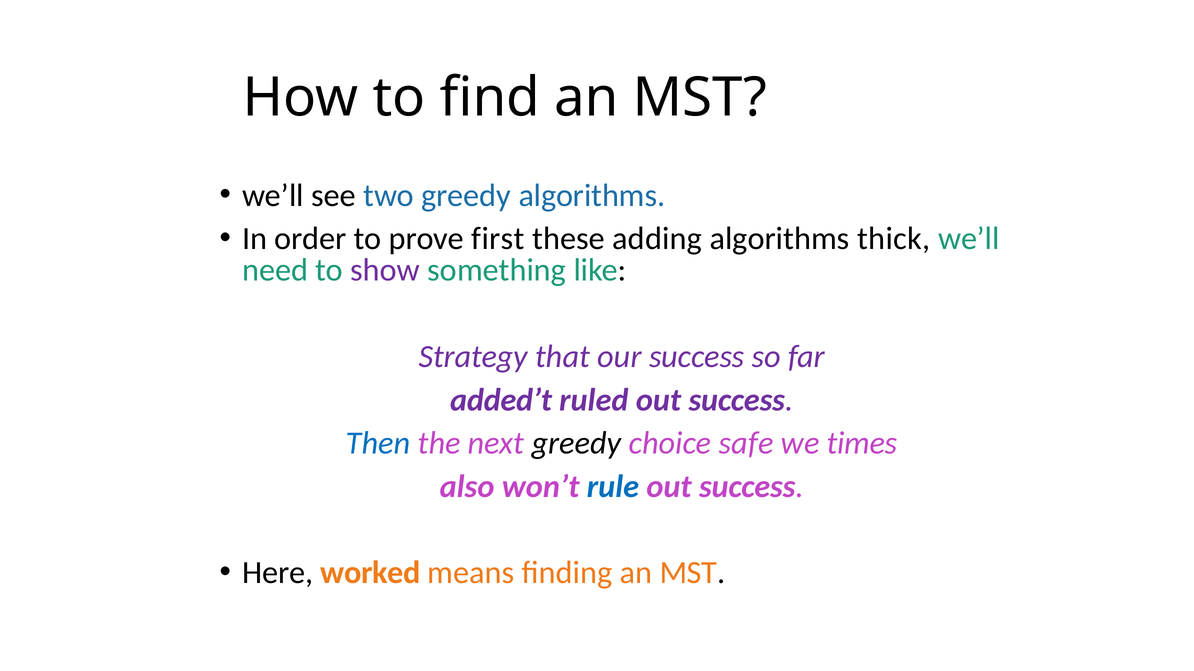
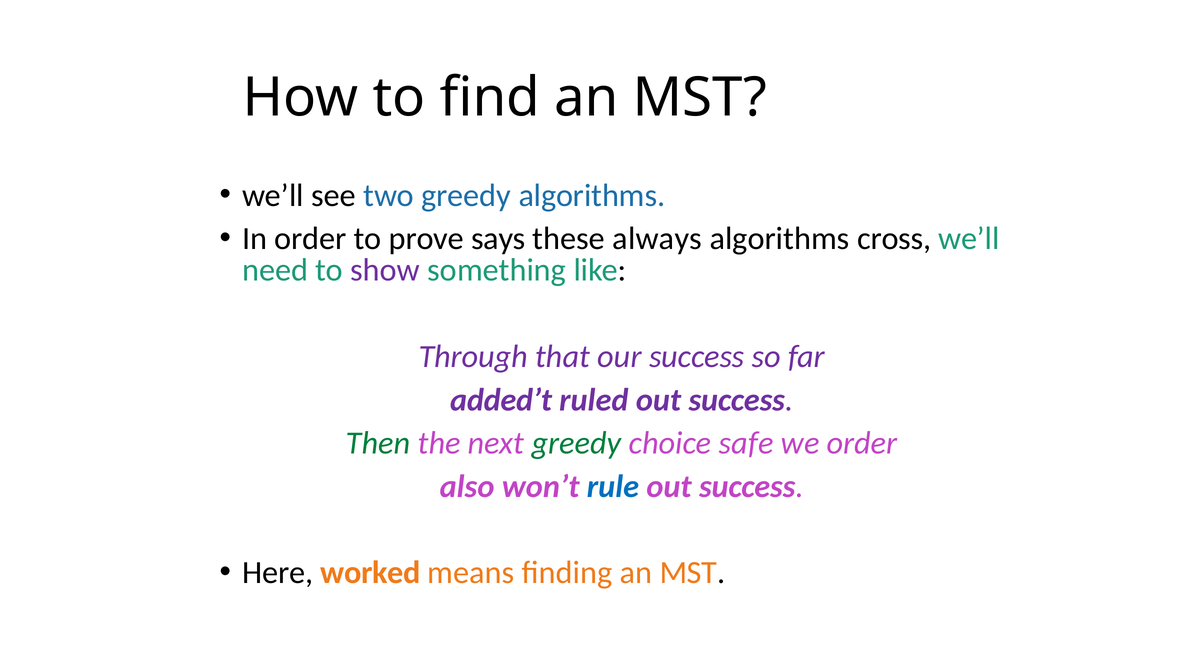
first: first -> says (498, 239)
adding: adding -> always (657, 239)
thick: thick -> cross (894, 239)
Strategy: Strategy -> Through (473, 357)
Then colour: blue -> green (378, 443)
greedy colour: black -> green (576, 443)
we times: times -> order (862, 443)
